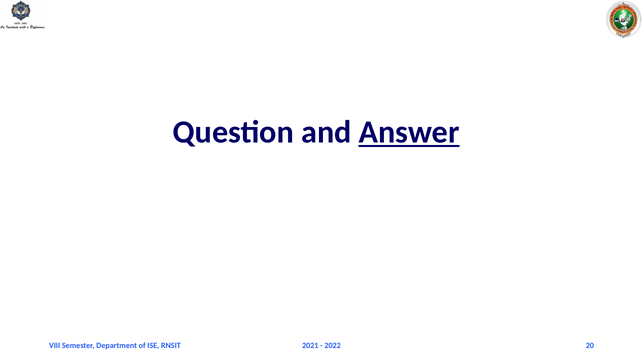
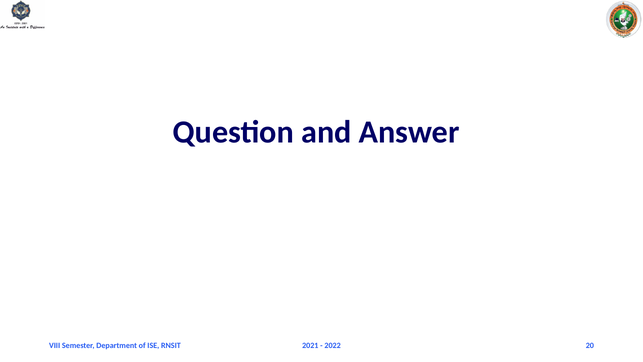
Answer underline: present -> none (409, 132)
